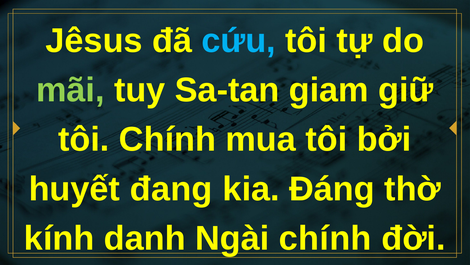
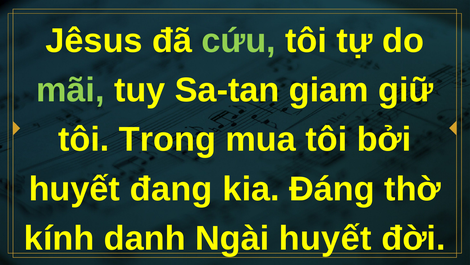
cứu colour: light blue -> light green (239, 41)
tôi Chính: Chính -> Trong (168, 139)
Ngài chính: chính -> huyết (325, 238)
